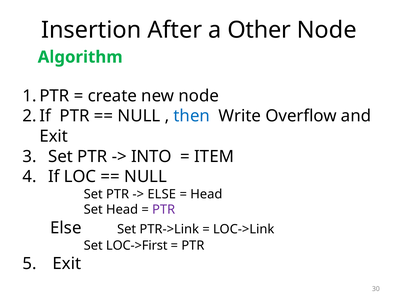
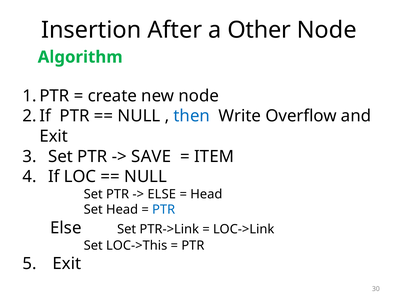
INTO: INTO -> SAVE (151, 156)
PTR colour: purple -> blue (164, 210)
LOC->First: LOC->First -> LOC->This (137, 245)
